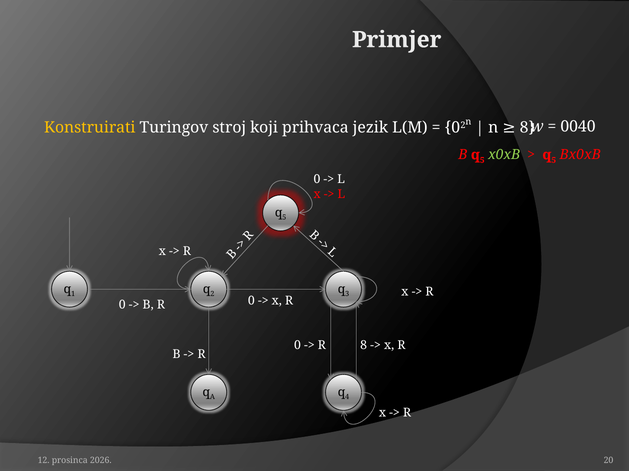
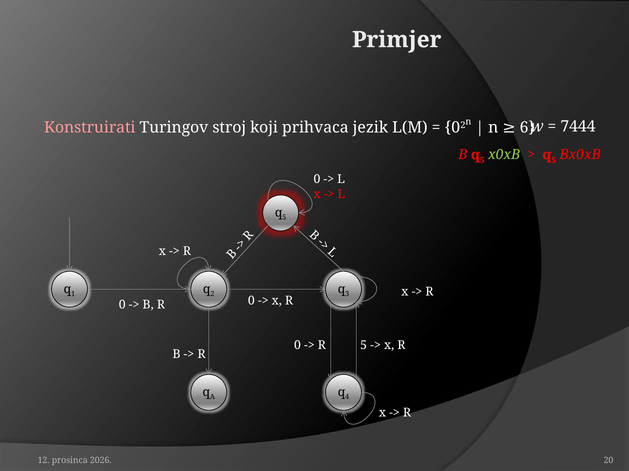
0040: 0040 -> 7444 (578, 127)
Konstruirati colour: yellow -> pink (90, 128)
n 8: 8 -> 6 (527, 128)
R 8: 8 -> 5 (364, 346)
